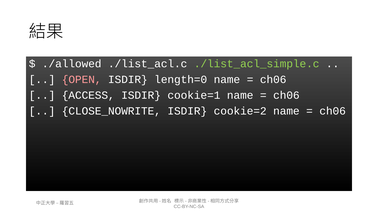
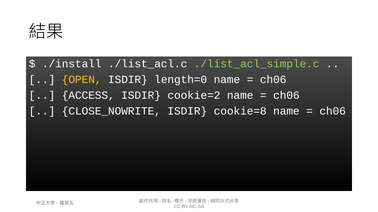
./allowed: ./allowed -> ./install (72, 64)
OPEN colour: pink -> yellow (82, 80)
cookie=1: cookie=1 -> cookie=2 (194, 96)
cookie=2: cookie=2 -> cookie=8 (240, 111)
